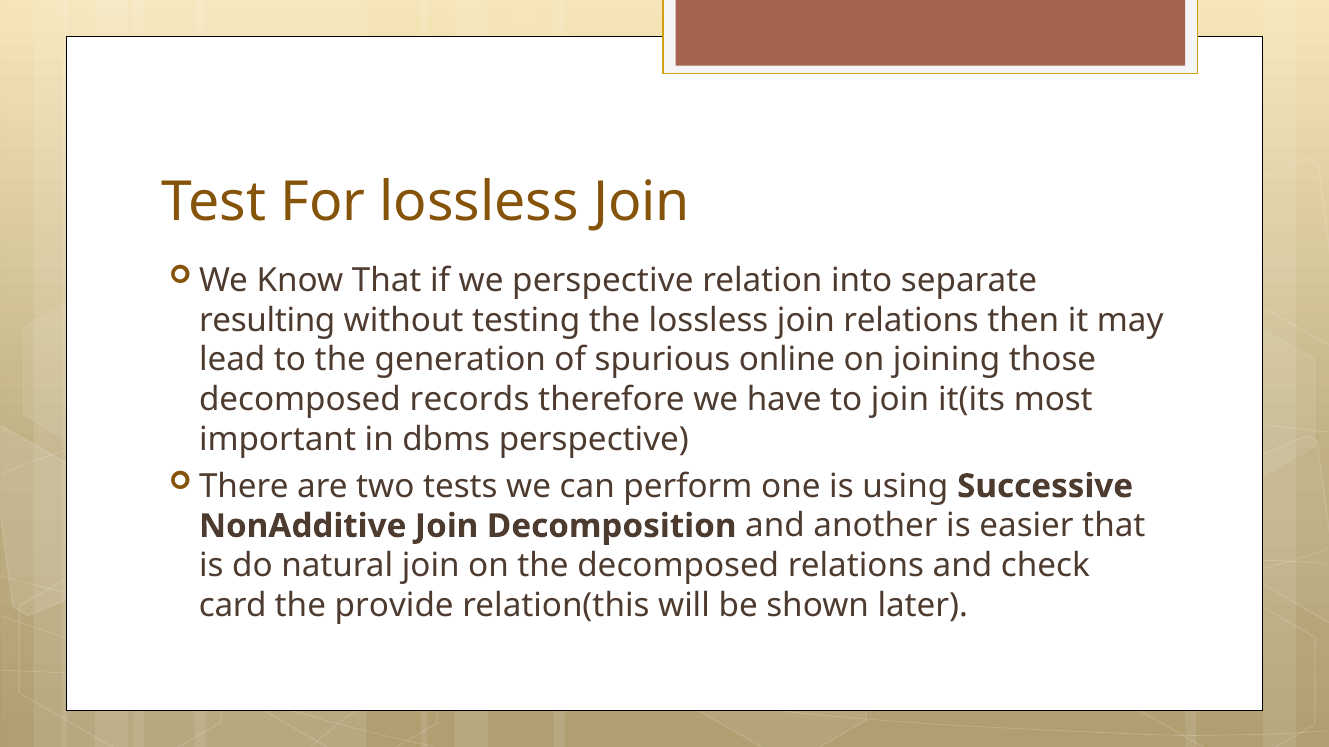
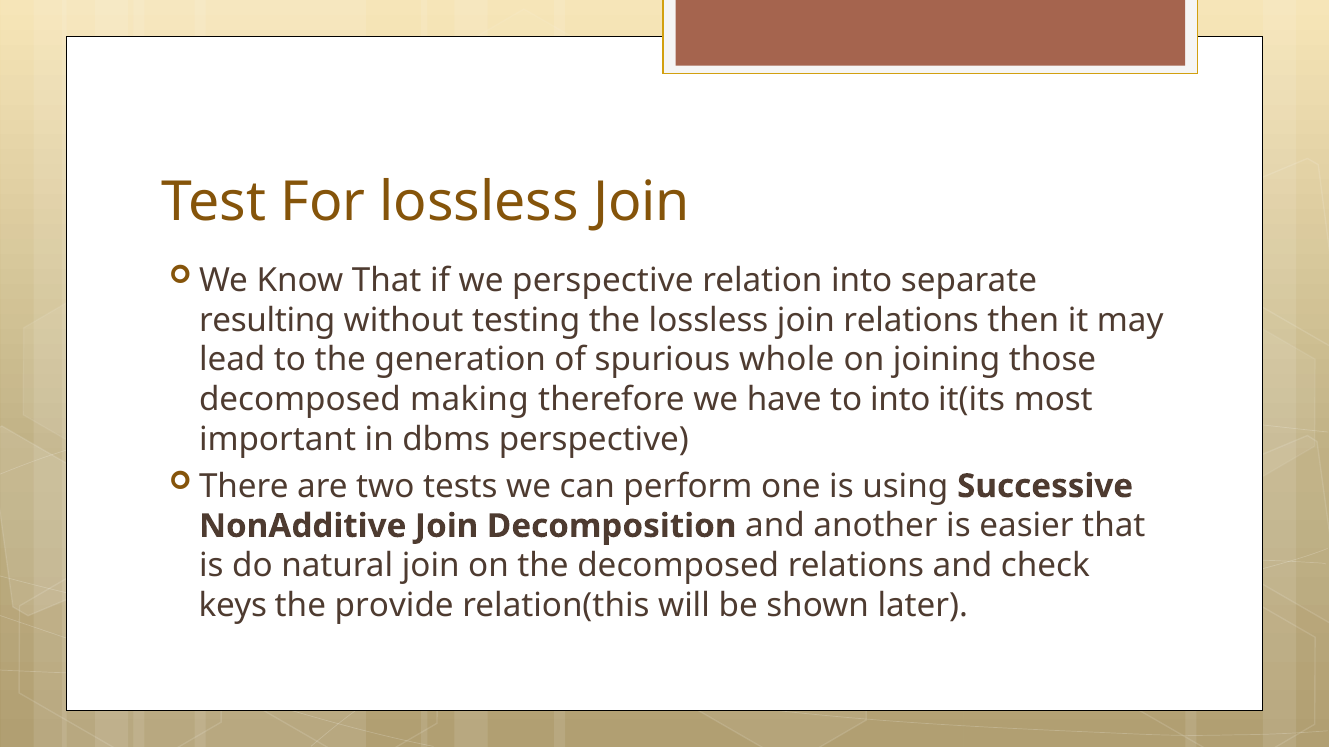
online: online -> whole (787, 360)
records: records -> making (469, 400)
to join: join -> into (900, 400)
card: card -> keys (233, 606)
